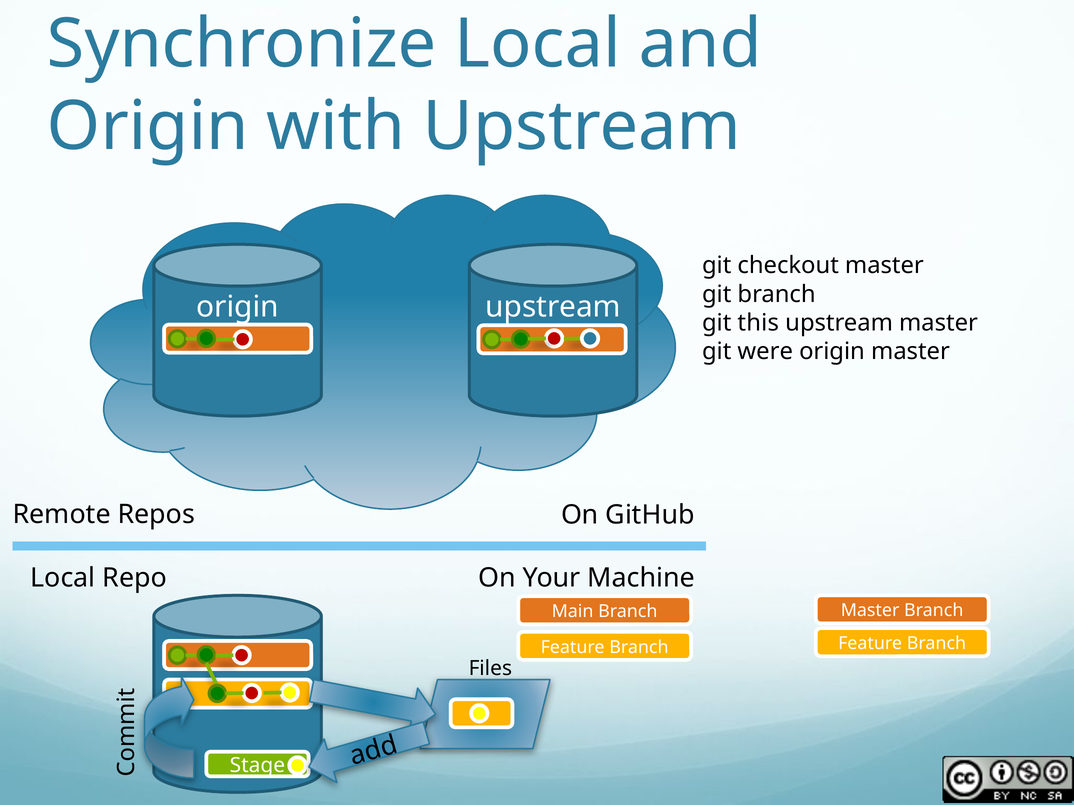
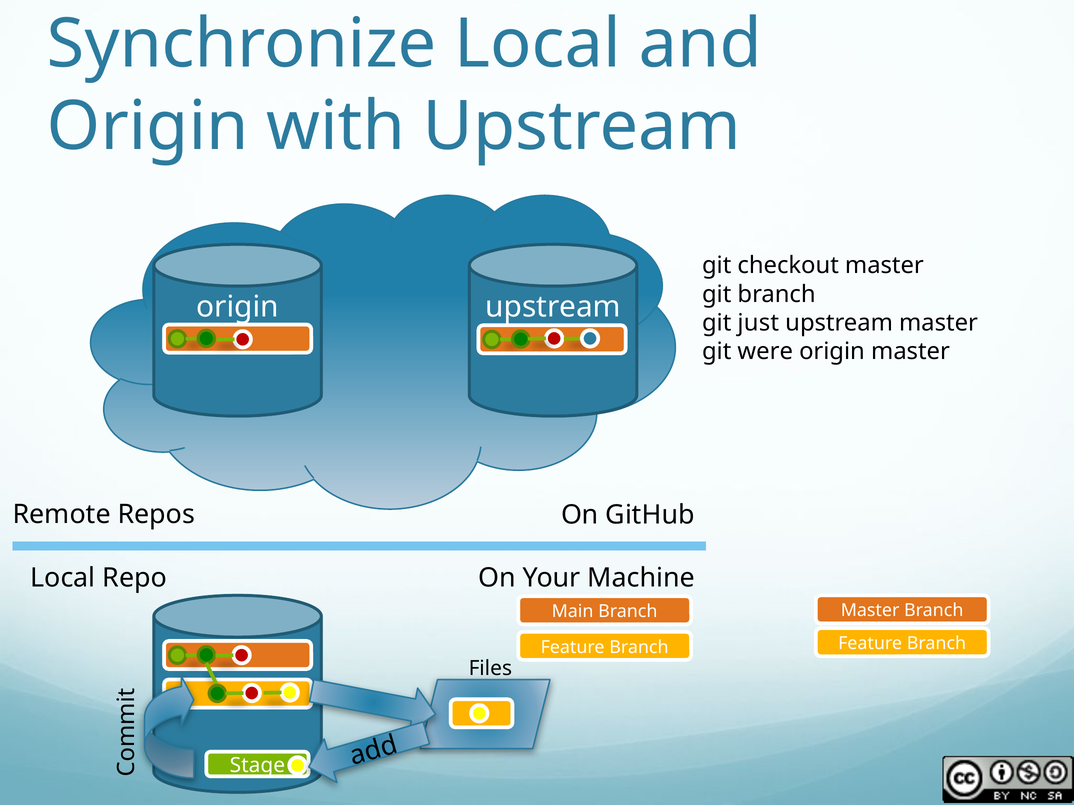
this: this -> just (758, 323)
